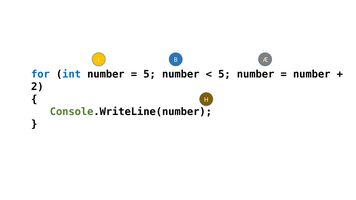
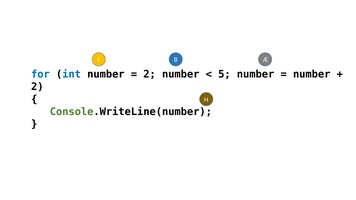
5: 5 -> 2 (150, 74)
